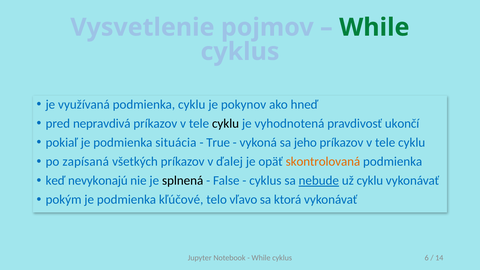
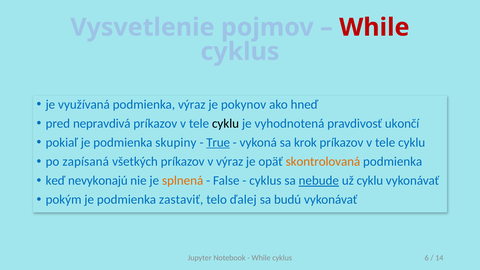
While colour: green -> red (374, 27)
podmienka cyklu: cyklu -> výraz (192, 104)
situácia: situácia -> skupiny (176, 143)
True underline: none -> present (218, 143)
jeho: jeho -> krok (305, 143)
v ďalej: ďalej -> výraz (230, 162)
splnená colour: black -> orange (183, 181)
kľúčové: kľúčové -> zastaviť (181, 200)
vľavo: vľavo -> ďalej (243, 200)
ktorá: ktorá -> budú (288, 200)
